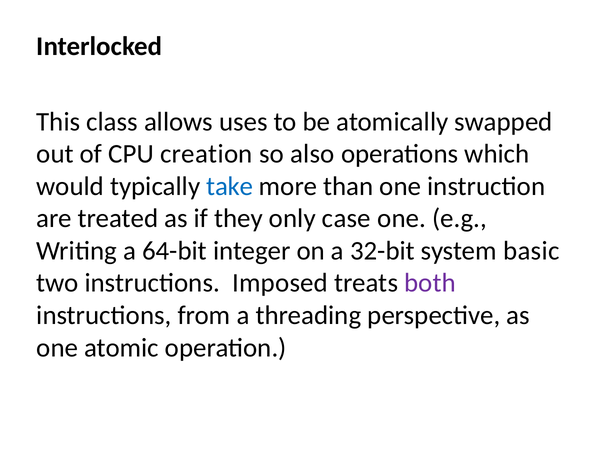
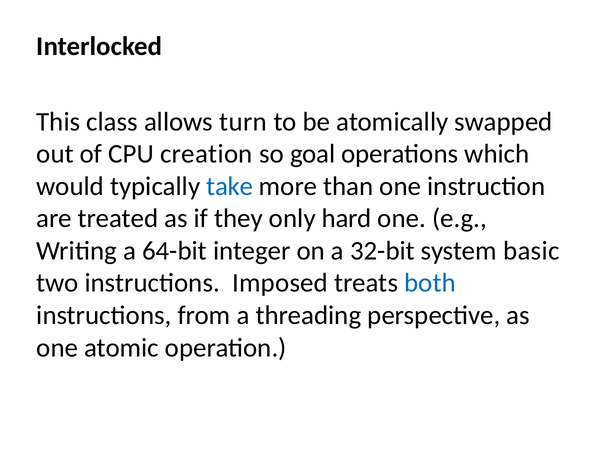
uses: uses -> turn (243, 122)
also: also -> goal (313, 154)
case: case -> hard (347, 219)
both colour: purple -> blue (430, 283)
